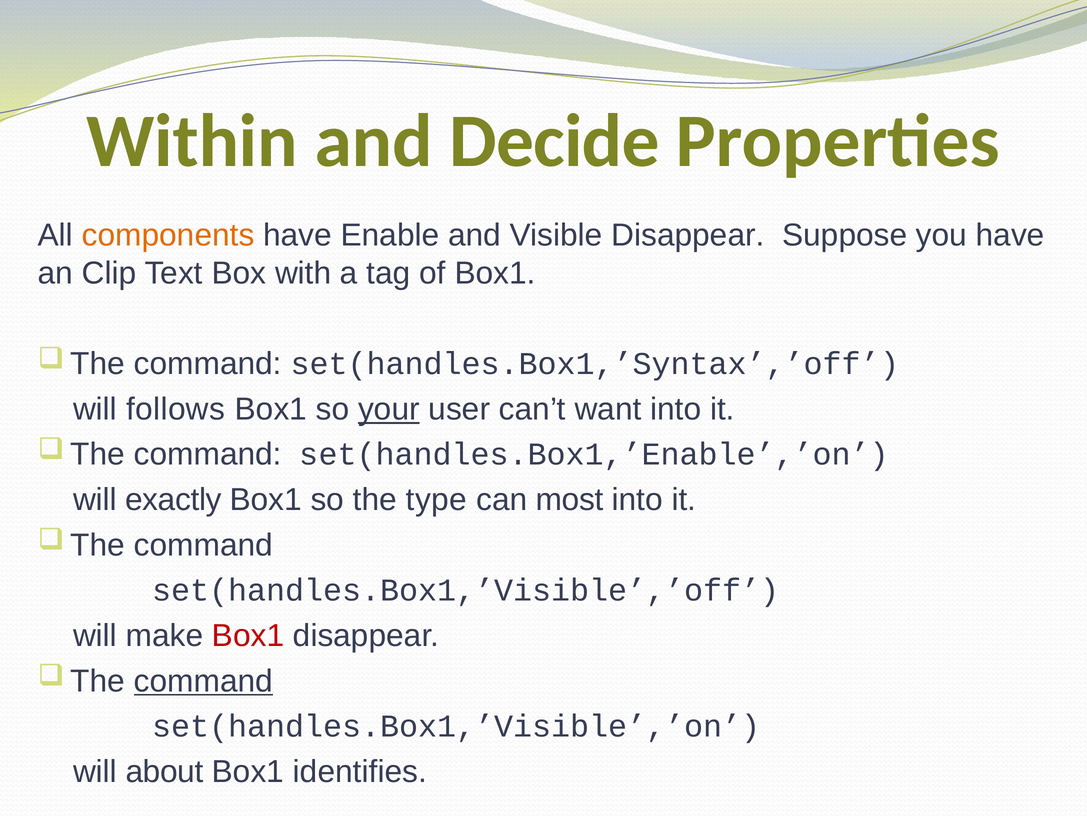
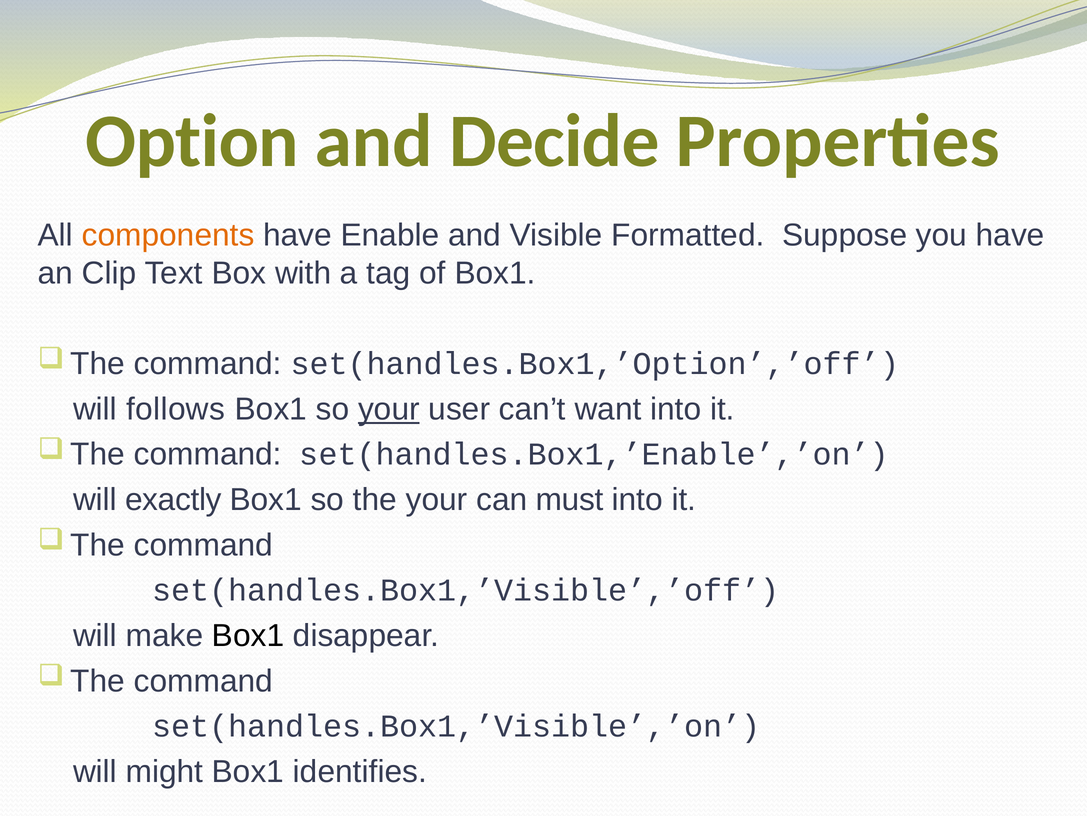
Within: Within -> Option (192, 141)
Visible Disappear: Disappear -> Formatted (688, 235)
set(handles.Box1,’Syntax’,’off: set(handles.Box1,’Syntax’,’off -> set(handles.Box1,’Option’,’off (595, 364)
the type: type -> your (437, 499)
most: most -> must (570, 499)
Box1 colour: red -> black (248, 635)
command underline: present -> none (203, 680)
about: about -> might (164, 771)
